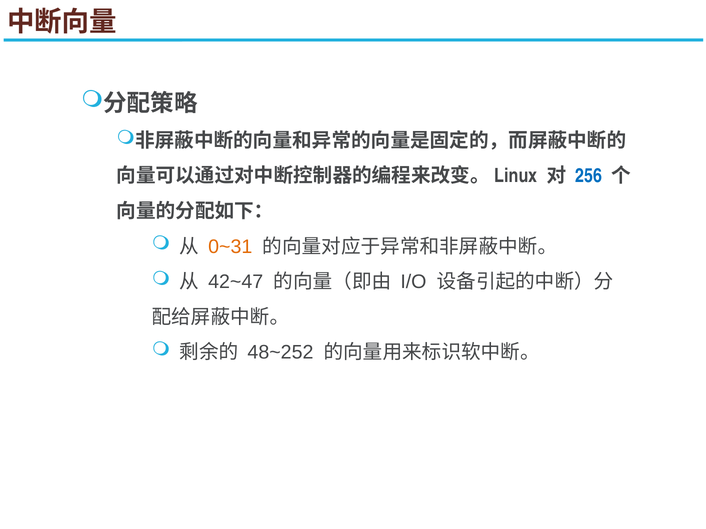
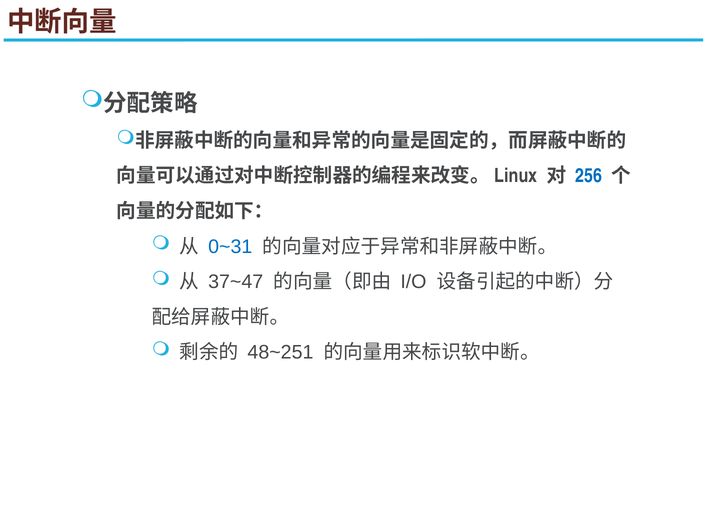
0~31 colour: orange -> blue (230, 247)
42~47: 42~47 -> 37~47 (236, 282)
48~252: 48~252 -> 48~251 (280, 353)
